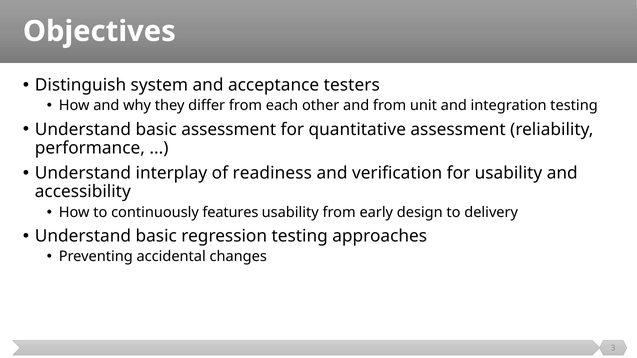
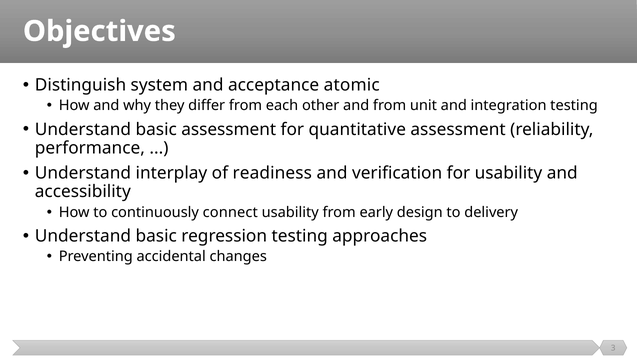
testers: testers -> atomic (352, 85)
features: features -> connect (230, 212)
